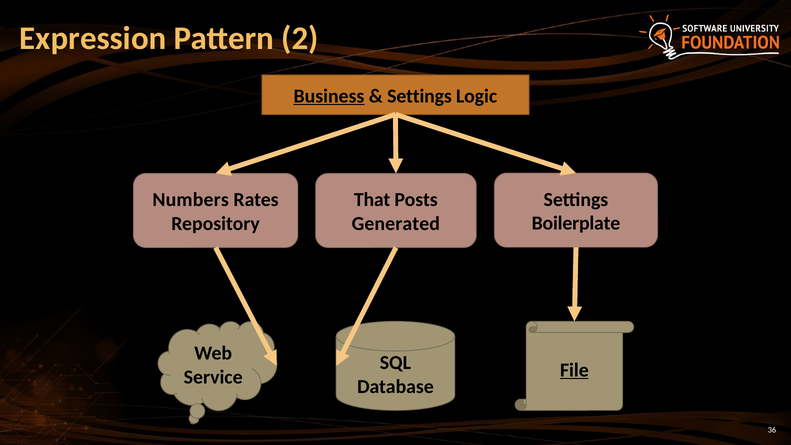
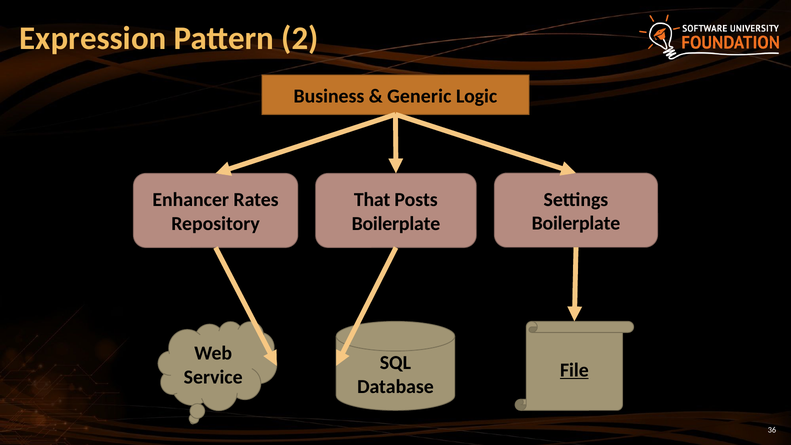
Business underline: present -> none (329, 96)
Settings: Settings -> Generic (419, 96)
Numbers: Numbers -> Enhancer (191, 200)
Generated: Generated -> Boilerplate (396, 224)
